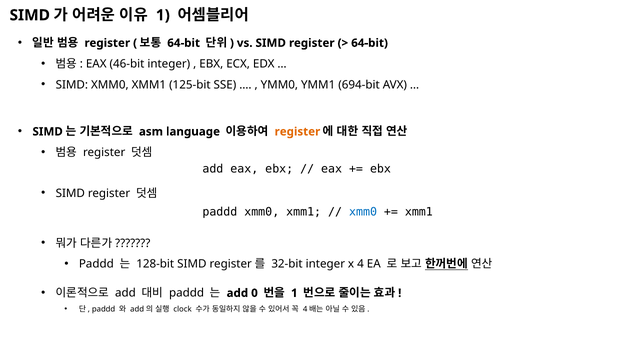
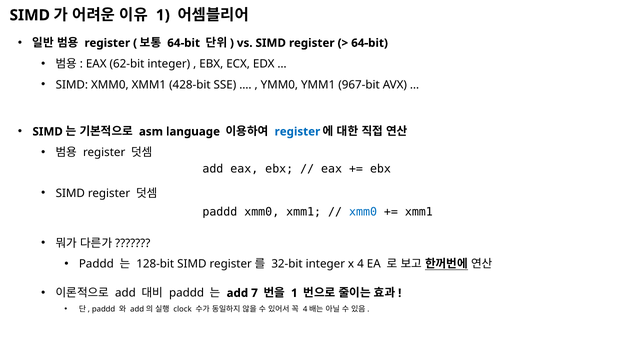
46-bit: 46-bit -> 62-bit (127, 64)
125-bit: 125-bit -> 428-bit (190, 85)
694-bit: 694-bit -> 967-bit (359, 85)
register colour: orange -> blue (297, 132)
0: 0 -> 7 (254, 293)
